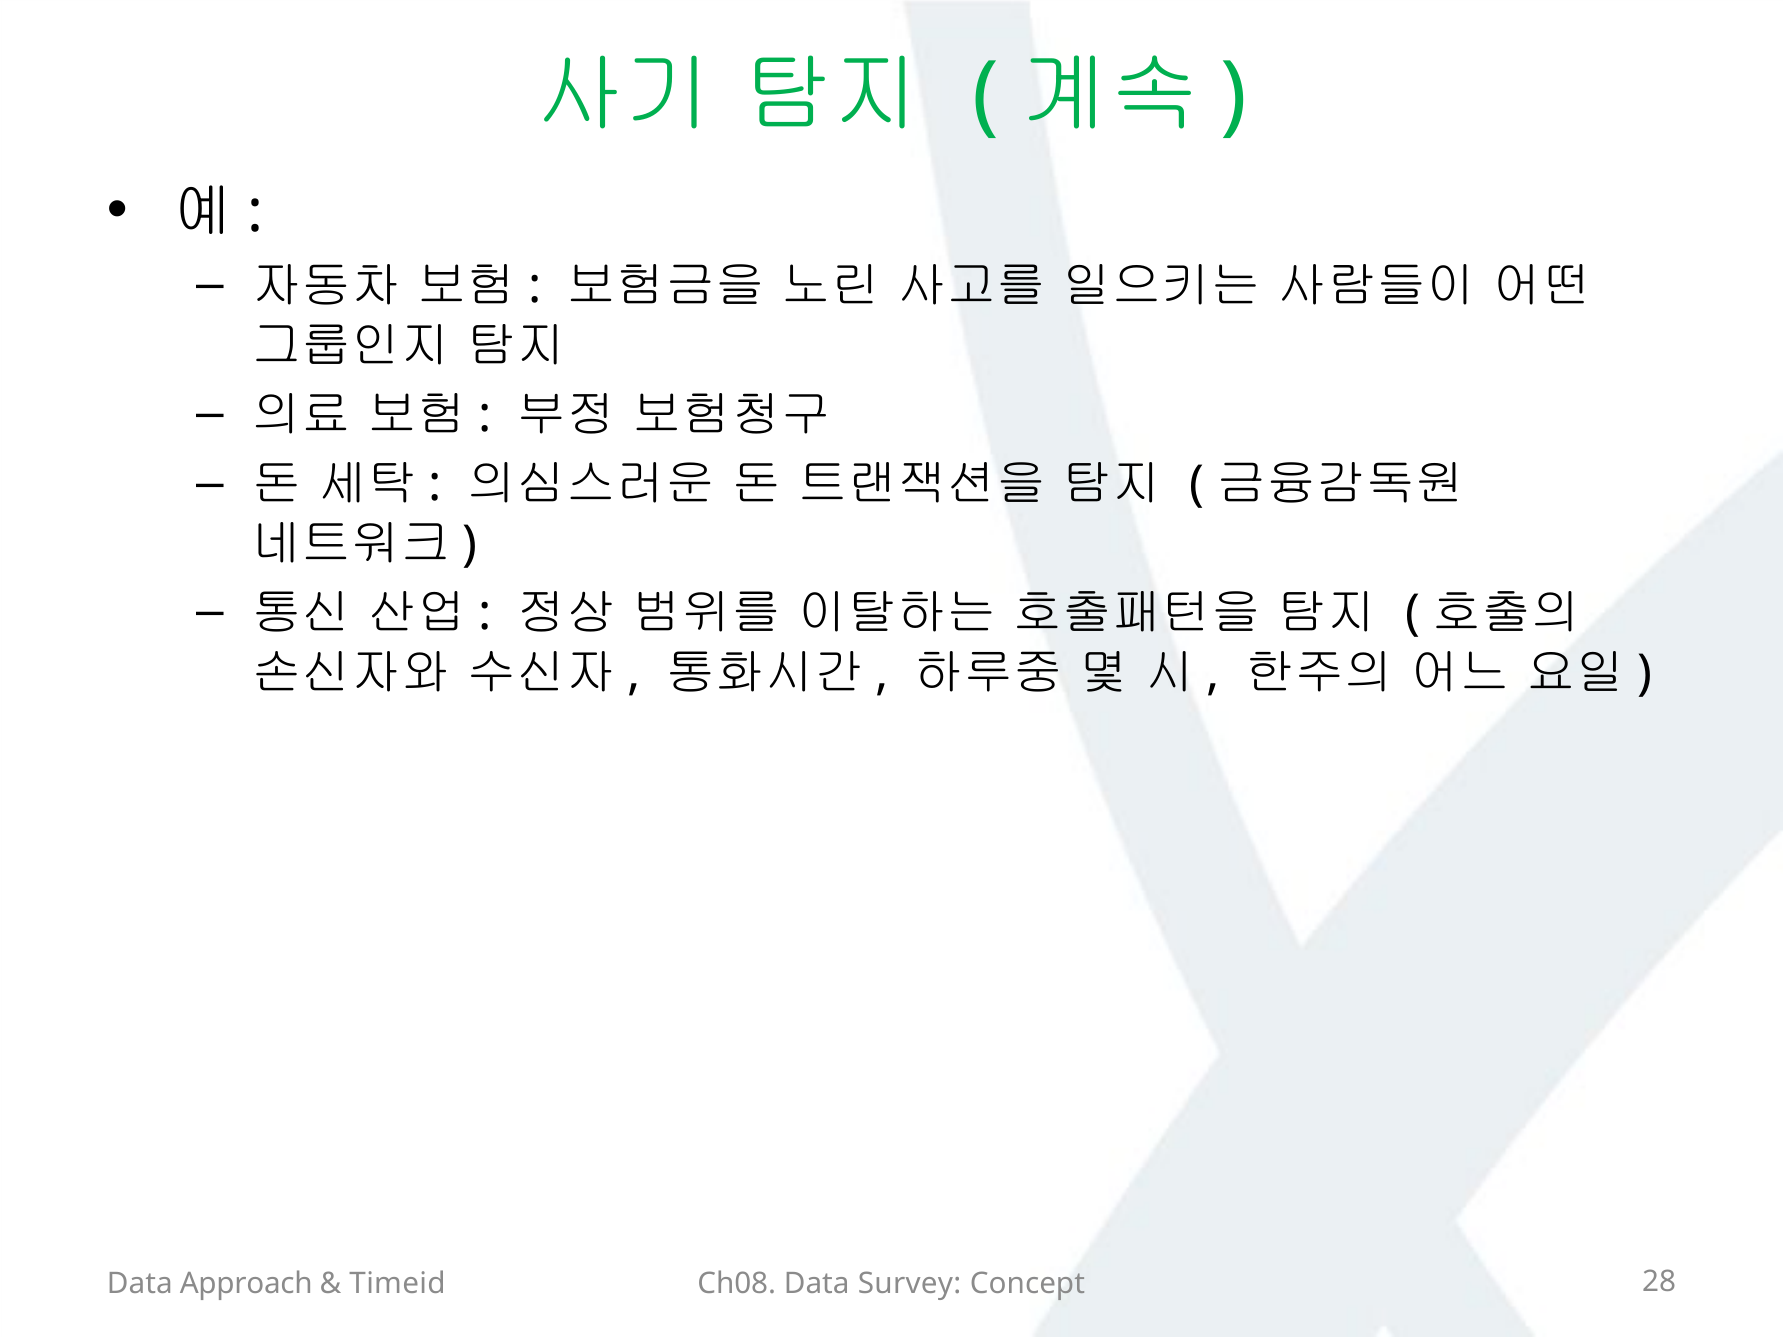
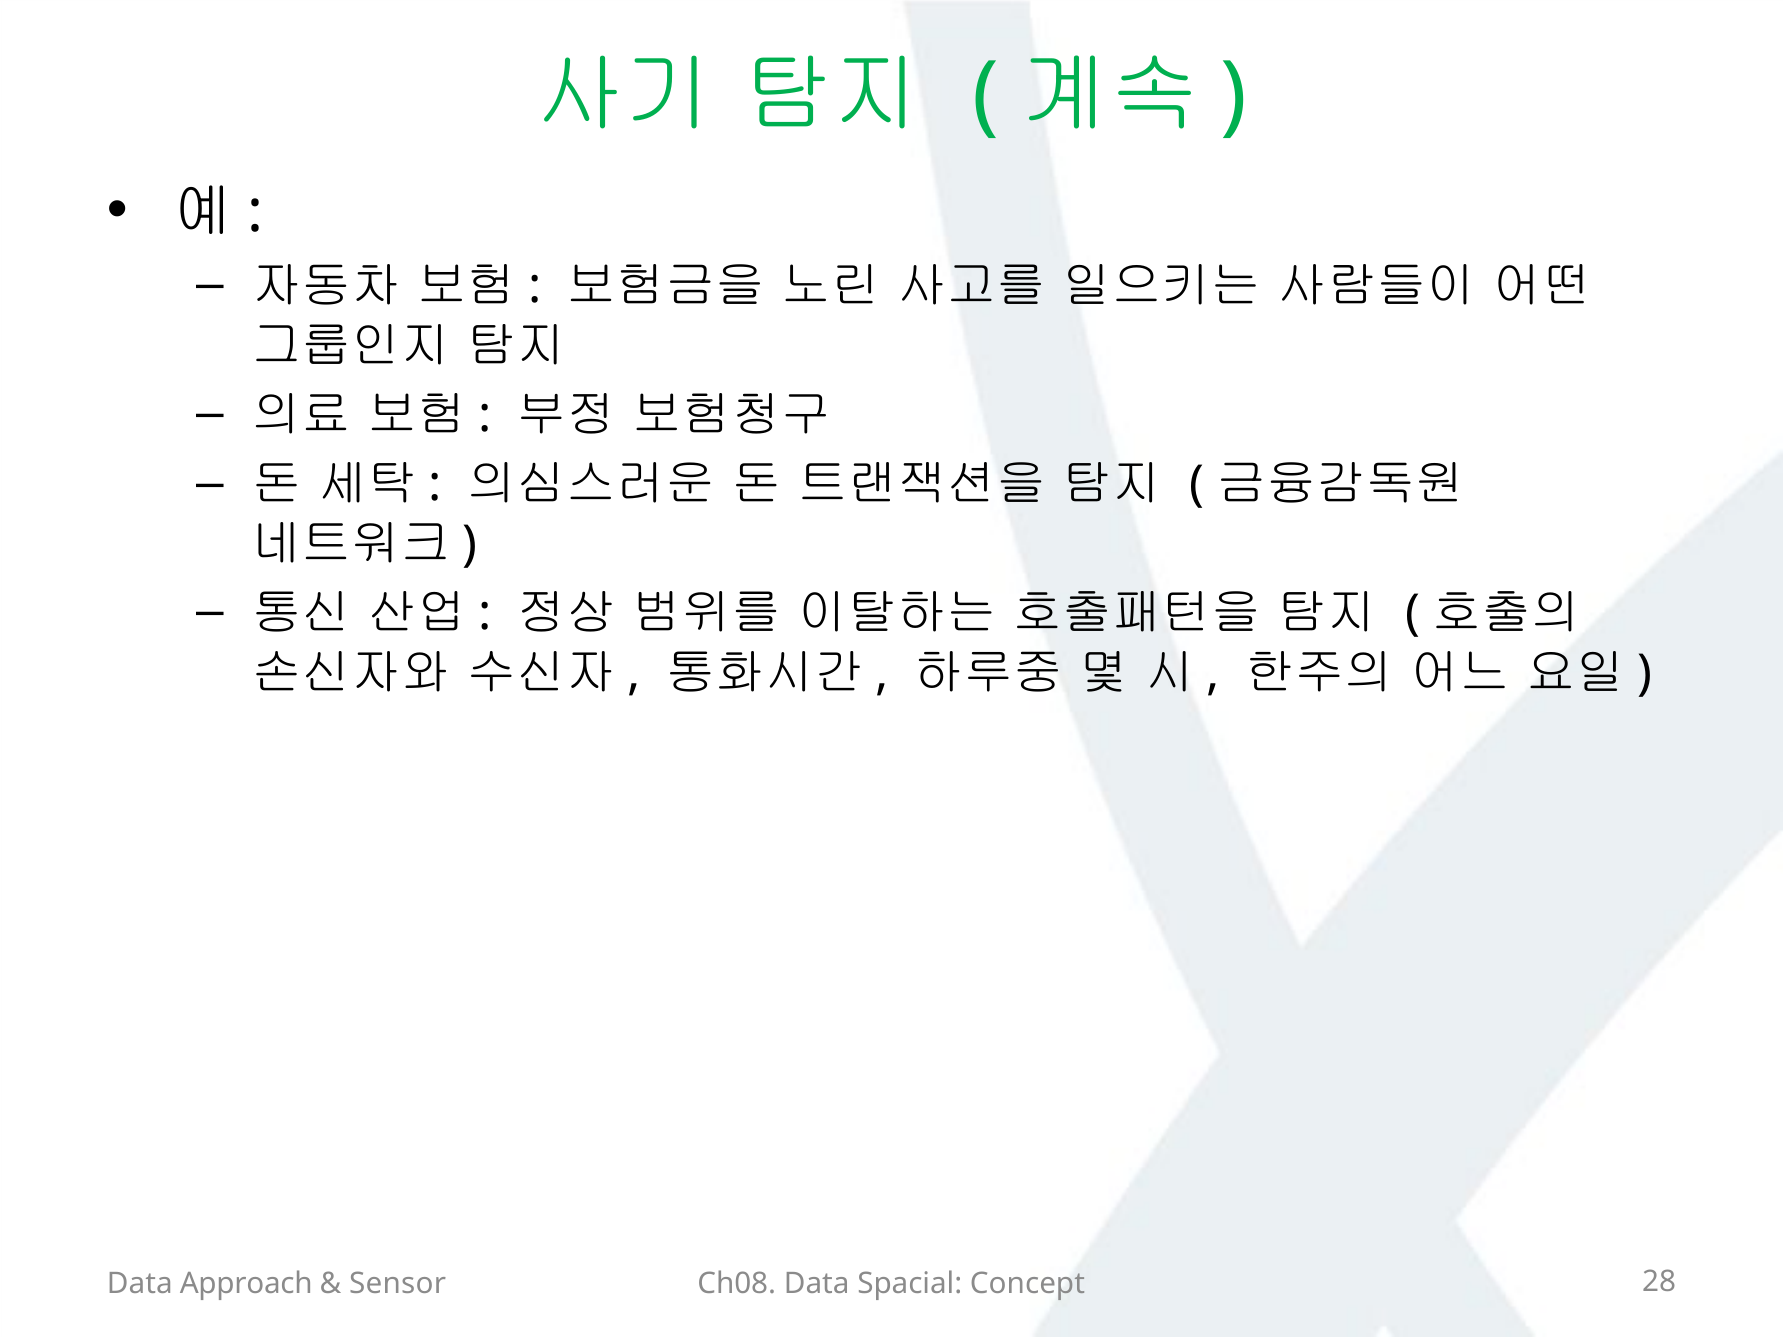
Timeid: Timeid -> Sensor (398, 1284)
Survey: Survey -> Spacial (910, 1284)
